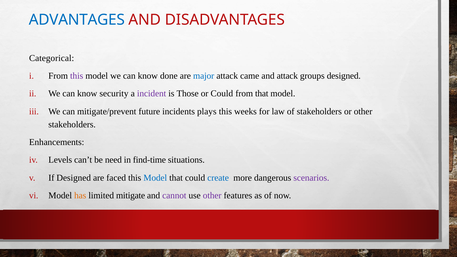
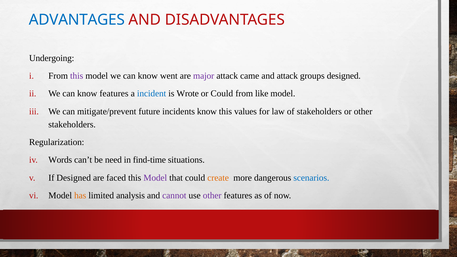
Categorical: Categorical -> Undergoing (52, 58)
done: done -> went (169, 76)
major colour: blue -> purple (204, 76)
know security: security -> features (114, 94)
incident colour: purple -> blue (152, 94)
Those: Those -> Wrote (188, 94)
from that: that -> like (262, 94)
incidents plays: plays -> know (207, 111)
weeks: weeks -> values (246, 111)
Enhancements: Enhancements -> Regularization (57, 142)
Levels: Levels -> Words (60, 160)
Model colour: blue -> purple (155, 178)
create colour: blue -> orange (218, 178)
scenarios colour: purple -> blue (311, 178)
mitigate: mitigate -> analysis (131, 196)
